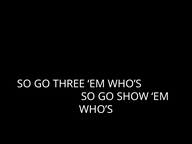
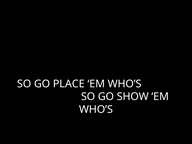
THREE: THREE -> PLACE (69, 84)
